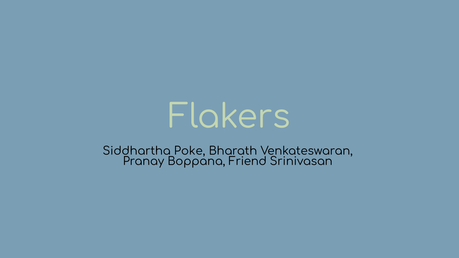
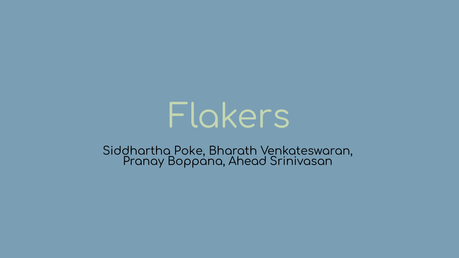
Friend: Friend -> Ahead (248, 161)
